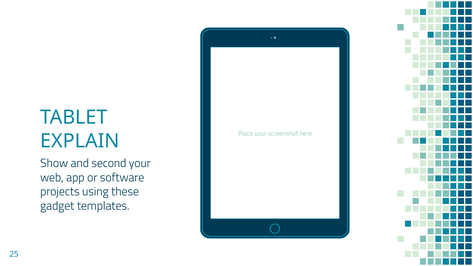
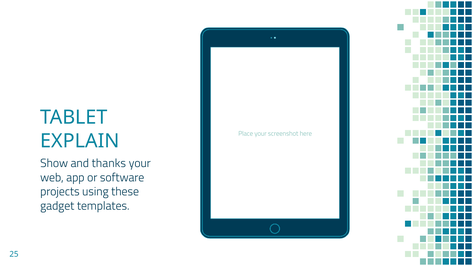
second: second -> thanks (109, 163)
